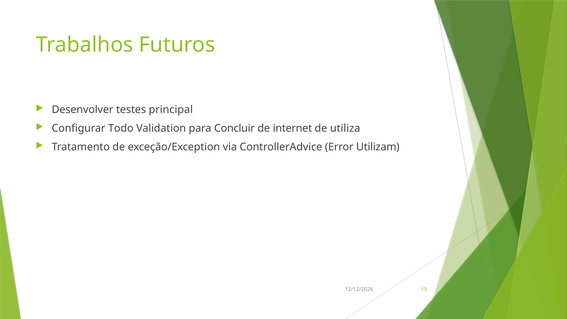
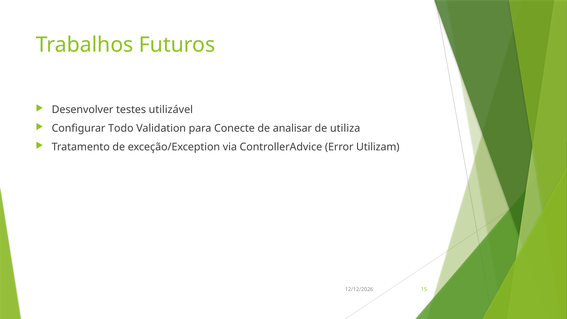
principal: principal -> utilizável (171, 110)
Concluir: Concluir -> Conecte (234, 128)
internet: internet -> analisar (292, 128)
